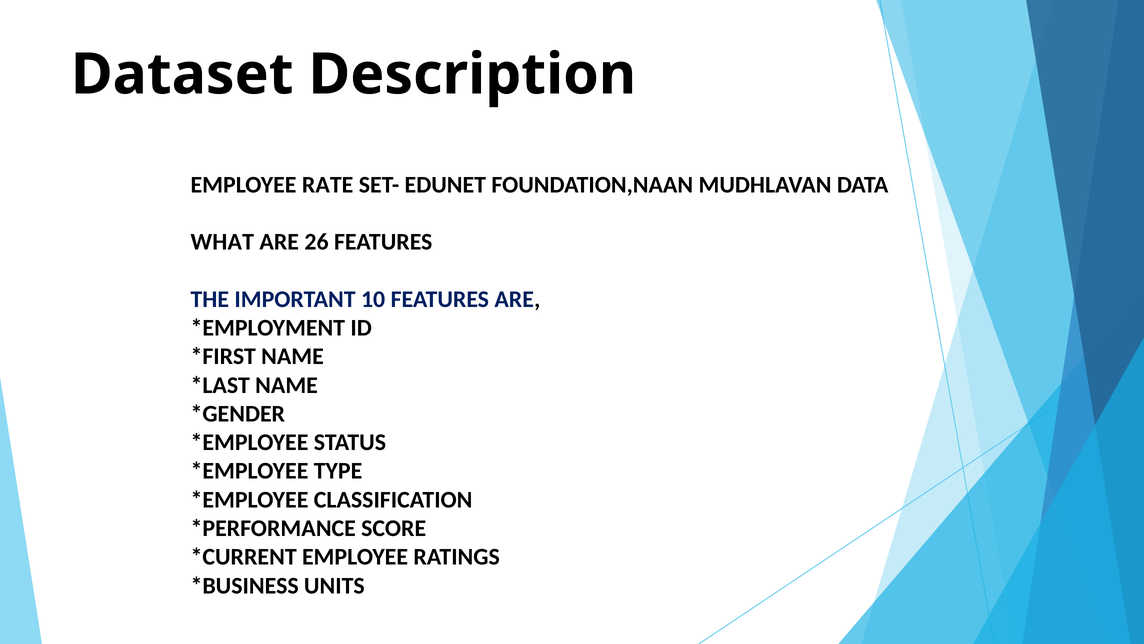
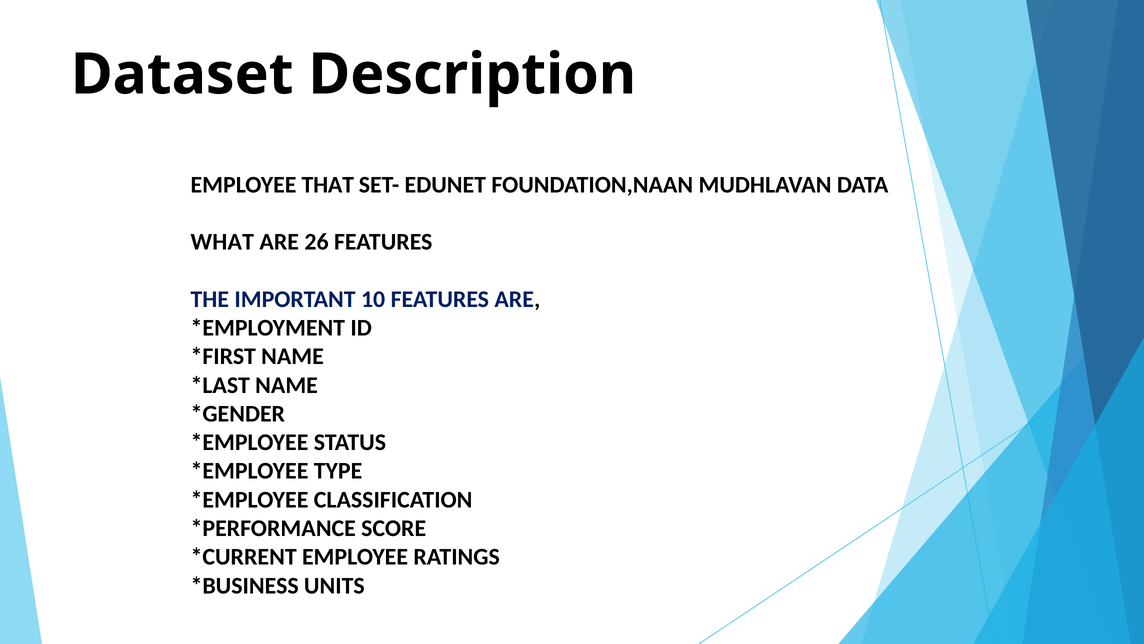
RATE: RATE -> THAT (328, 185)
